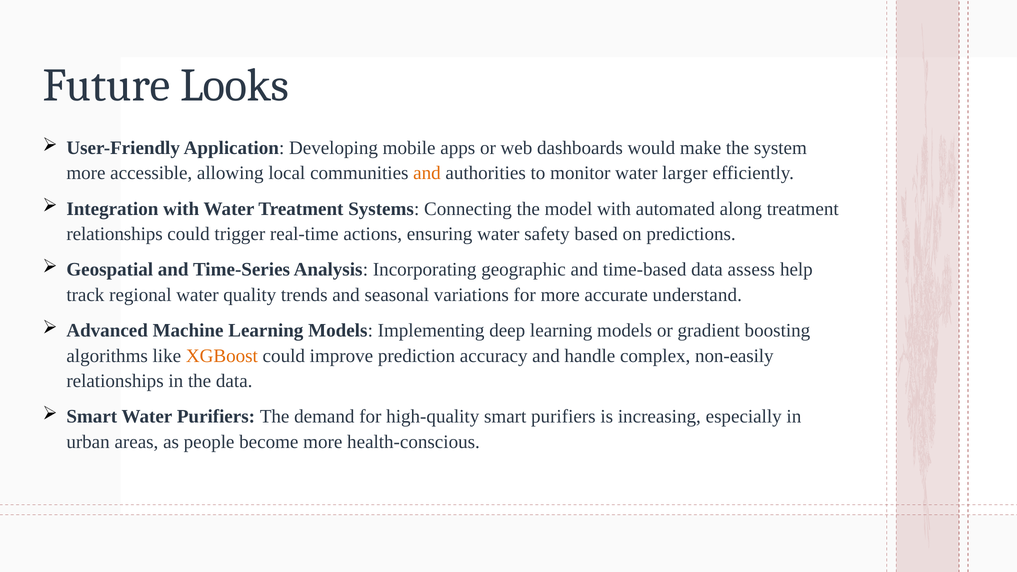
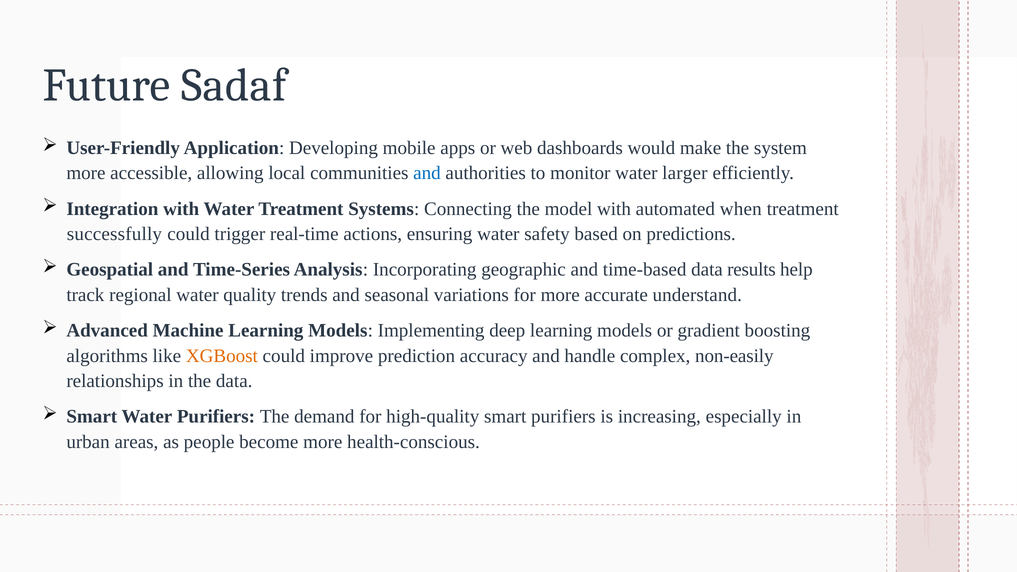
Looks: Looks -> Sadaf (234, 85)
and colour: orange -> blue (427, 173)
along: along -> when (741, 209)
relationships: relationships -> successfully (114, 234)
assess: assess -> results (751, 270)
